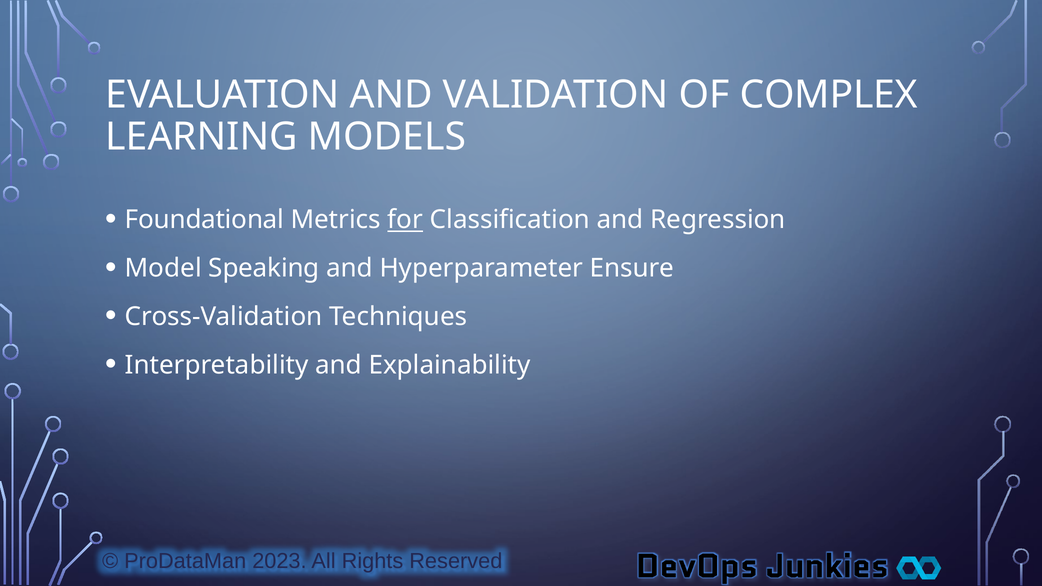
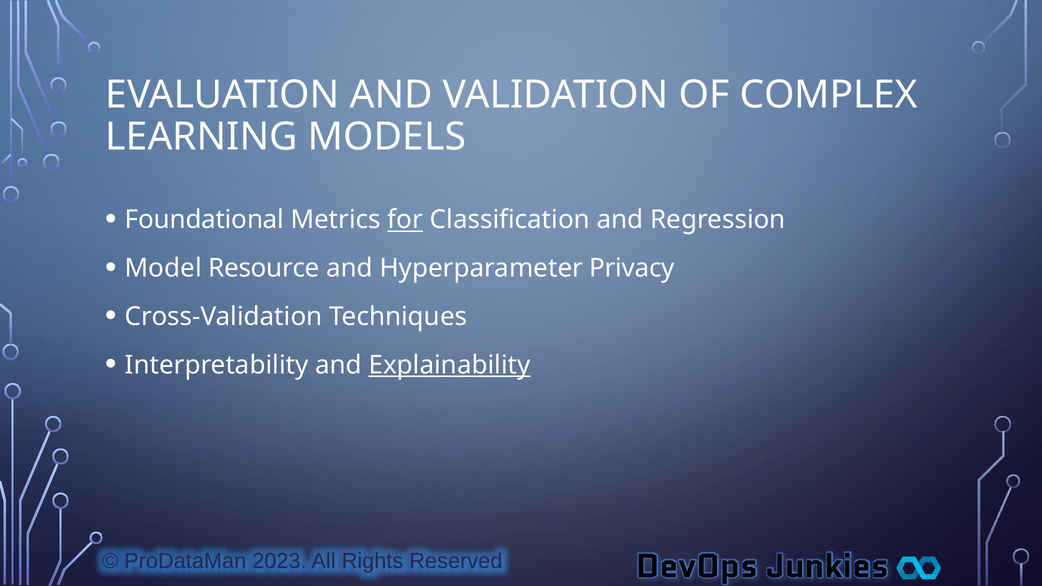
Speaking: Speaking -> Resource (264, 268)
Ensure: Ensure -> Privacy (632, 268)
Explainability underline: none -> present (450, 365)
